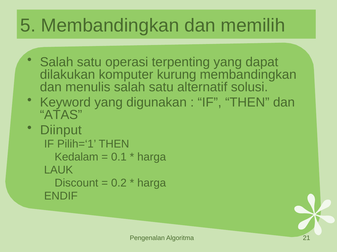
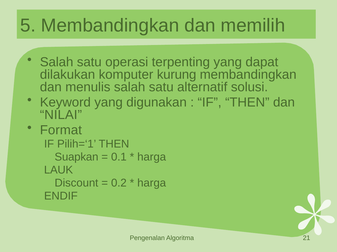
ATAS: ATAS -> NILAI (61, 115)
Diinput: Diinput -> Format (61, 130)
Kedalam: Kedalam -> Suapkan (77, 157)
